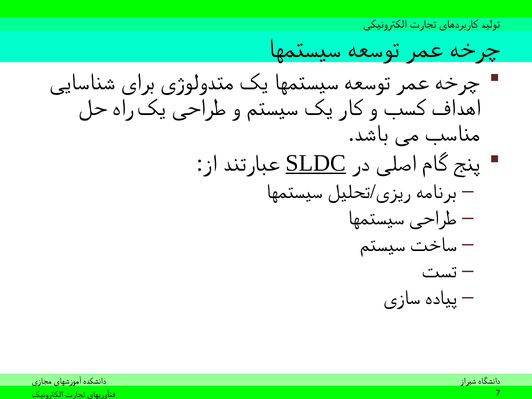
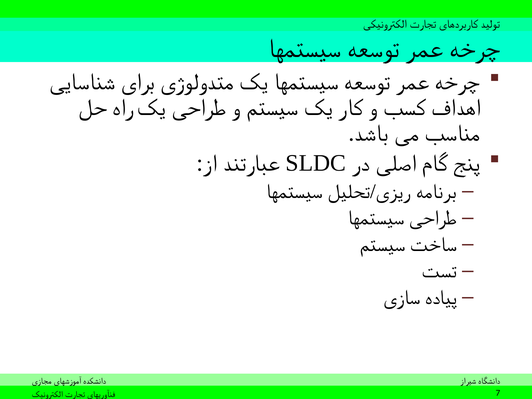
SLDC underline: present -> none (316, 163)
